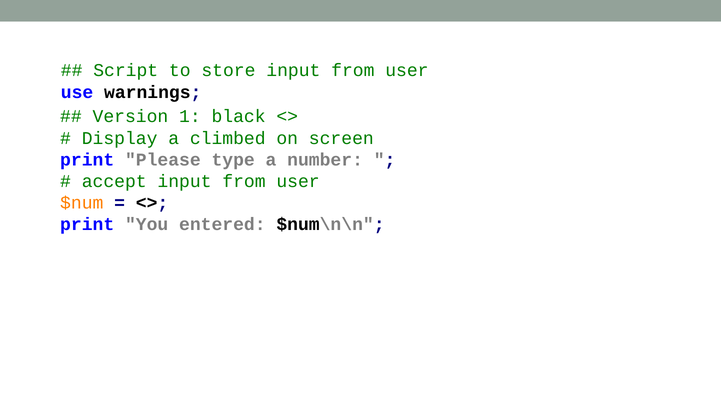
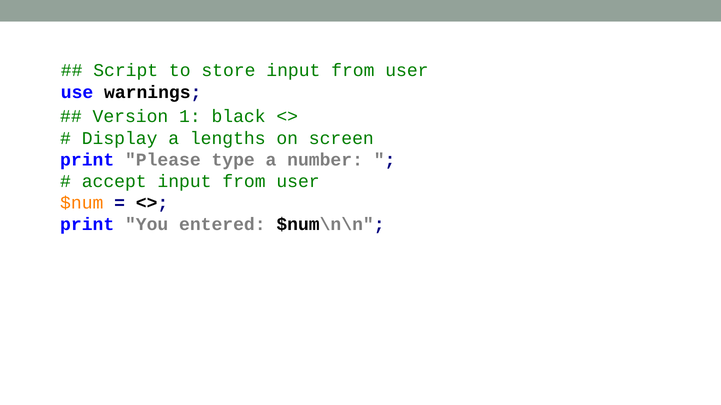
climbed: climbed -> lengths (228, 138)
